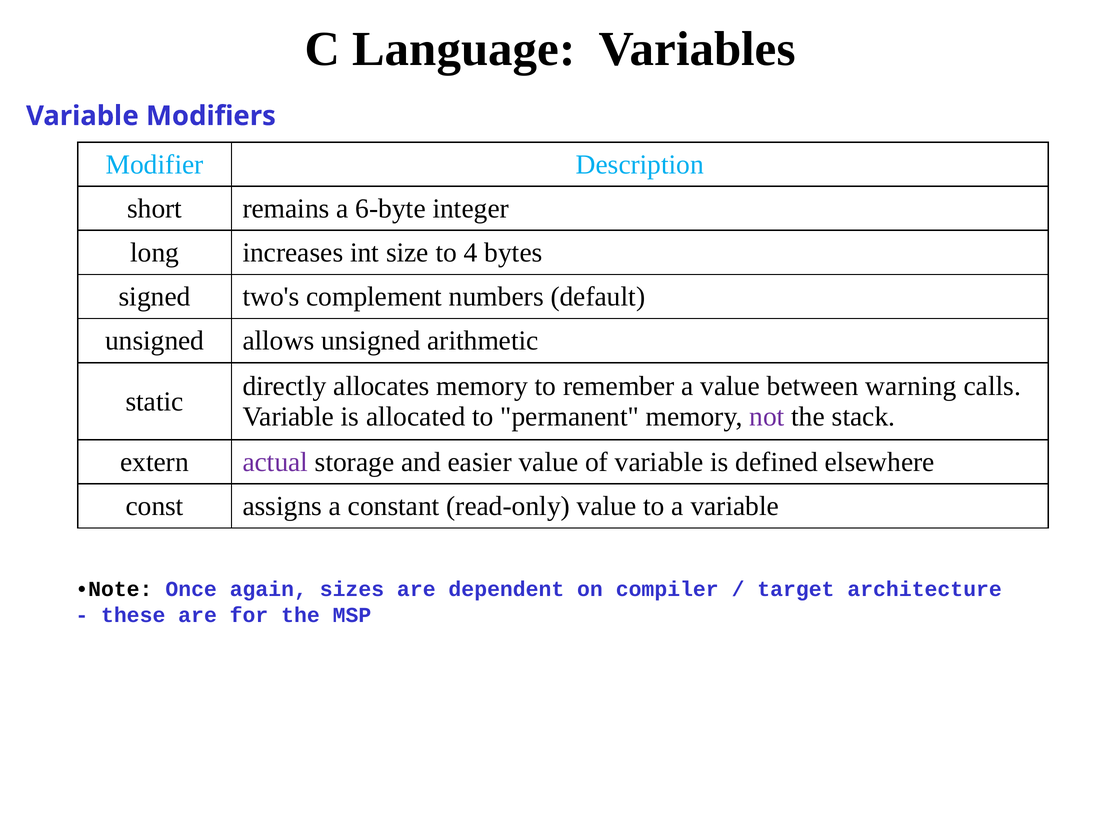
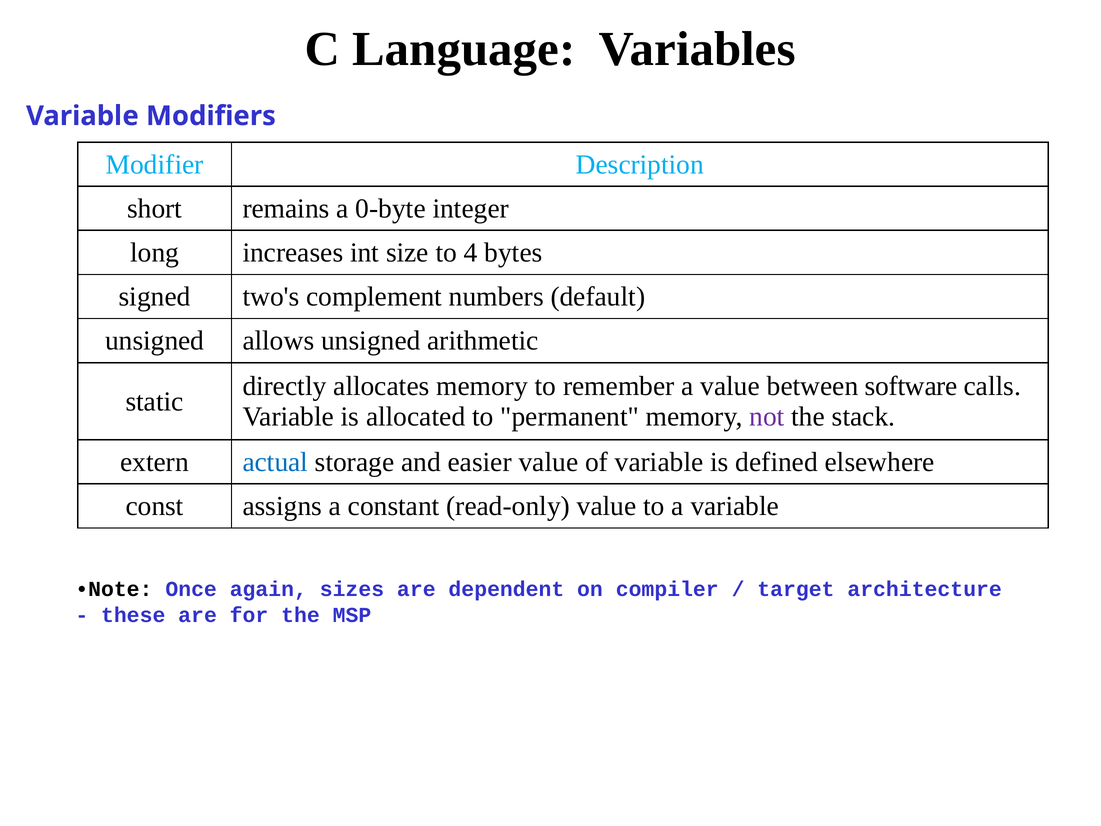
6-byte: 6-byte -> 0-byte (391, 209)
warning: warning -> software (911, 386)
actual colour: purple -> blue (275, 462)
